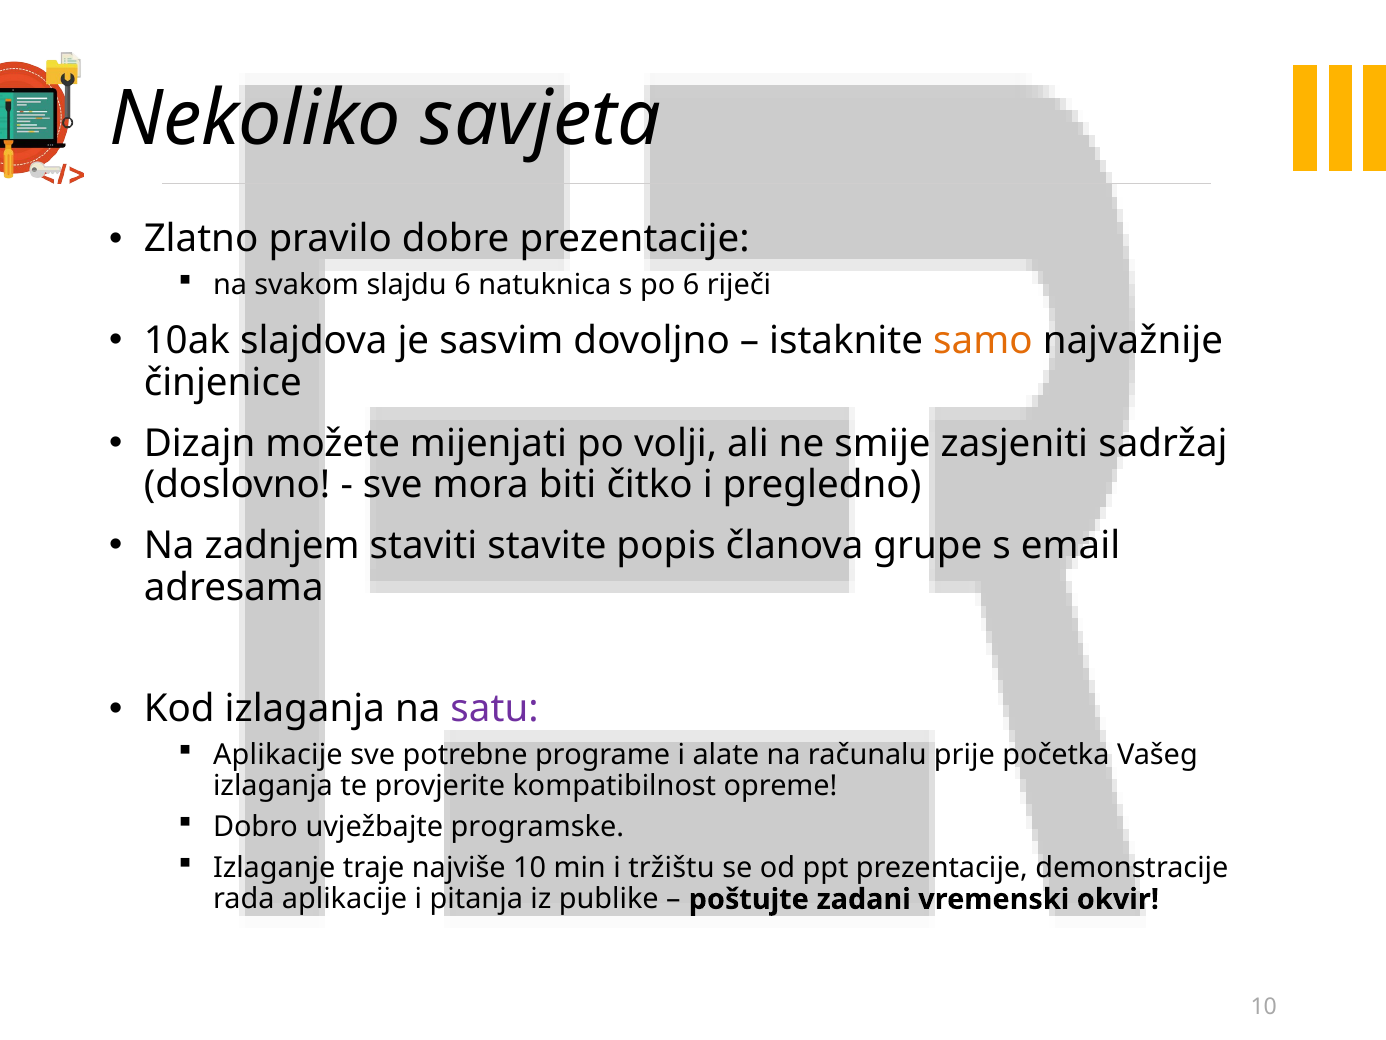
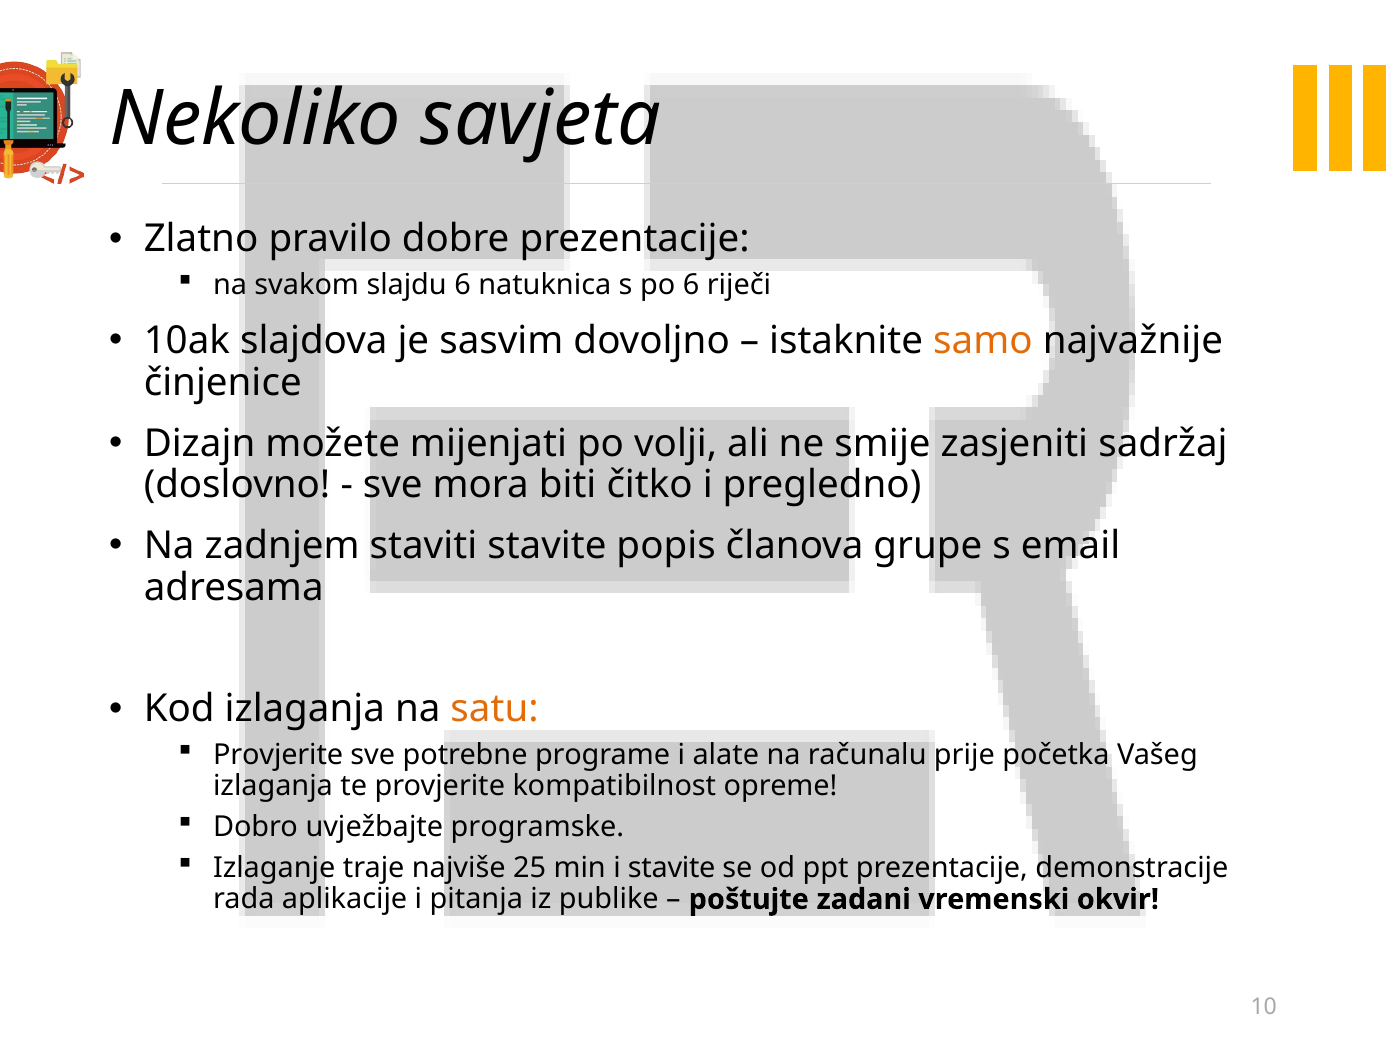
satu colour: purple -> orange (495, 709)
Aplikacije: Aplikacije -> Provjerite (278, 755)
najviše 10: 10 -> 25 (530, 868)
i tržištu: tržištu -> stavite (672, 868)
